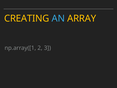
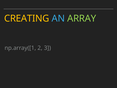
ARRAY colour: yellow -> light green (82, 18)
